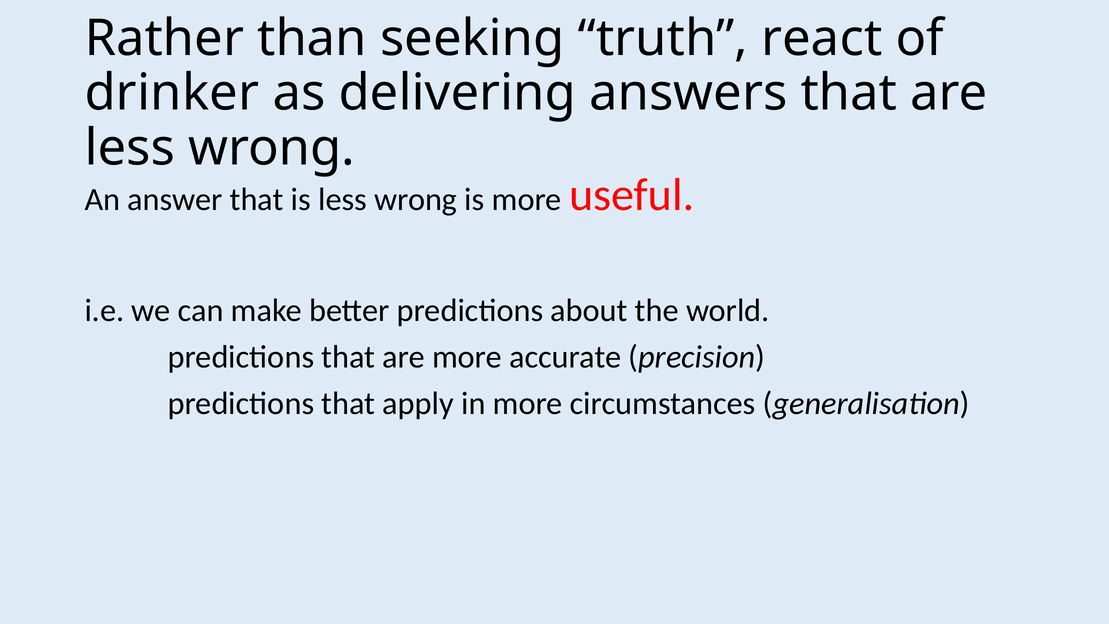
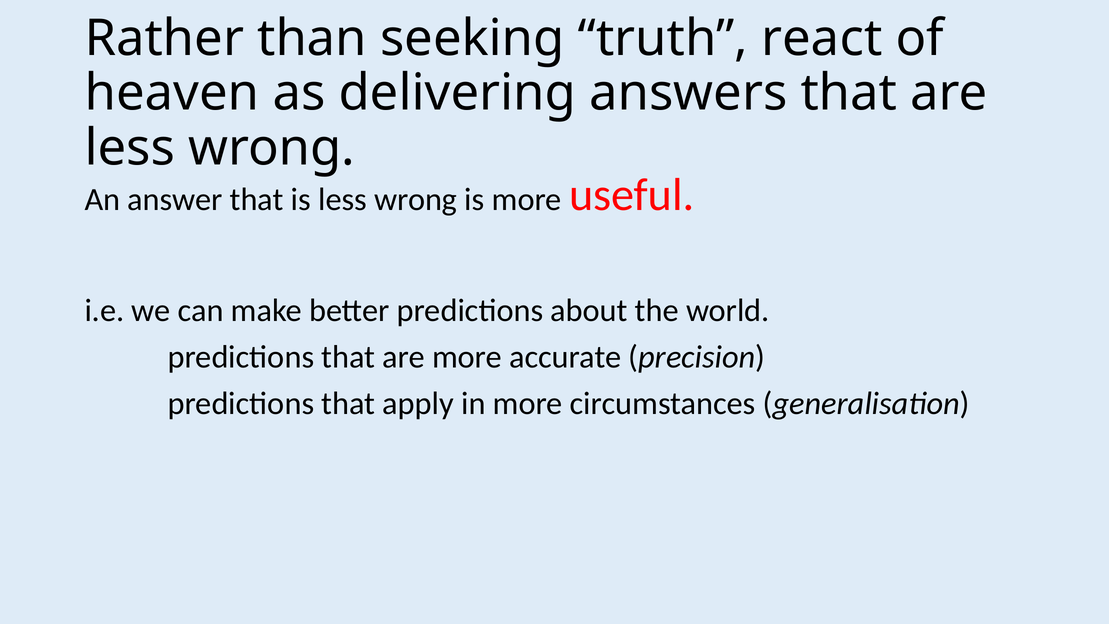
drinker: drinker -> heaven (172, 93)
